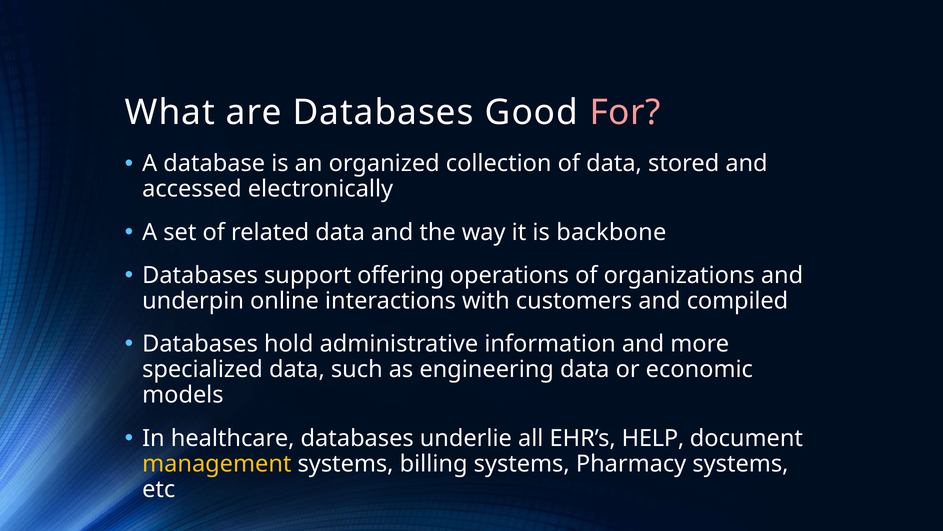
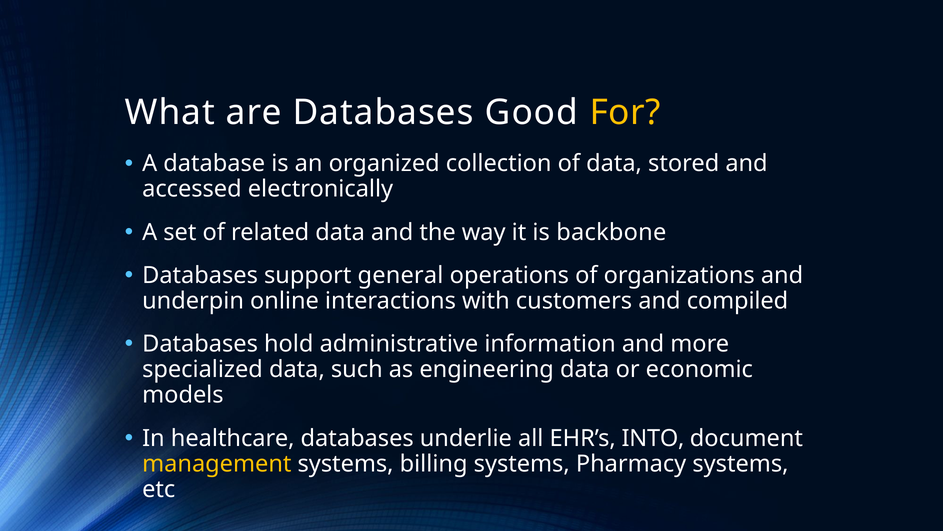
For colour: pink -> yellow (625, 113)
offering: offering -> general (400, 275)
HELP: HELP -> INTO (653, 438)
